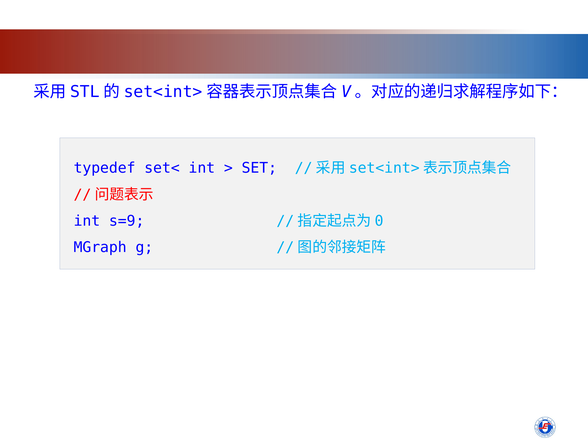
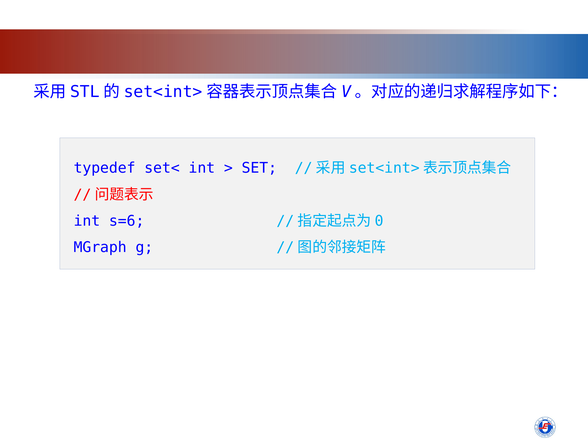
s=9: s=9 -> s=6 (127, 221)
